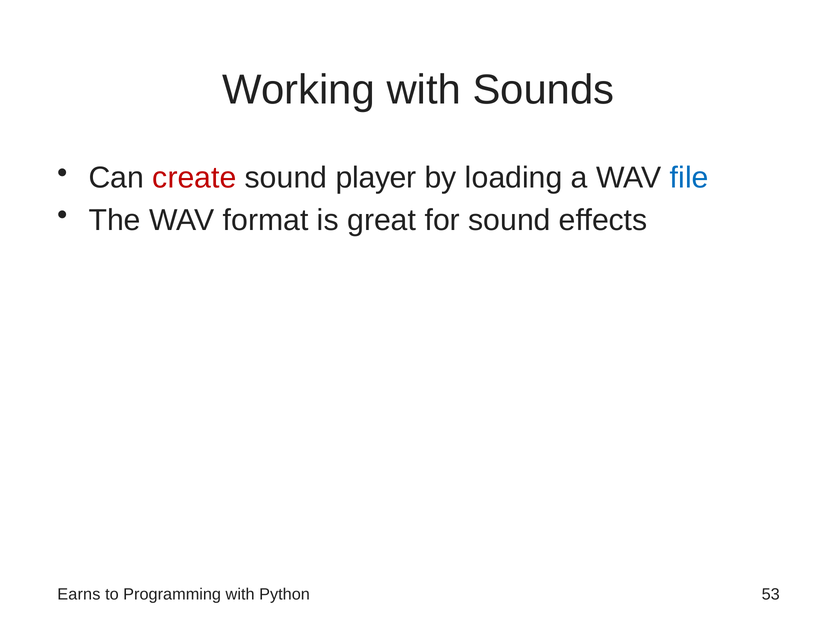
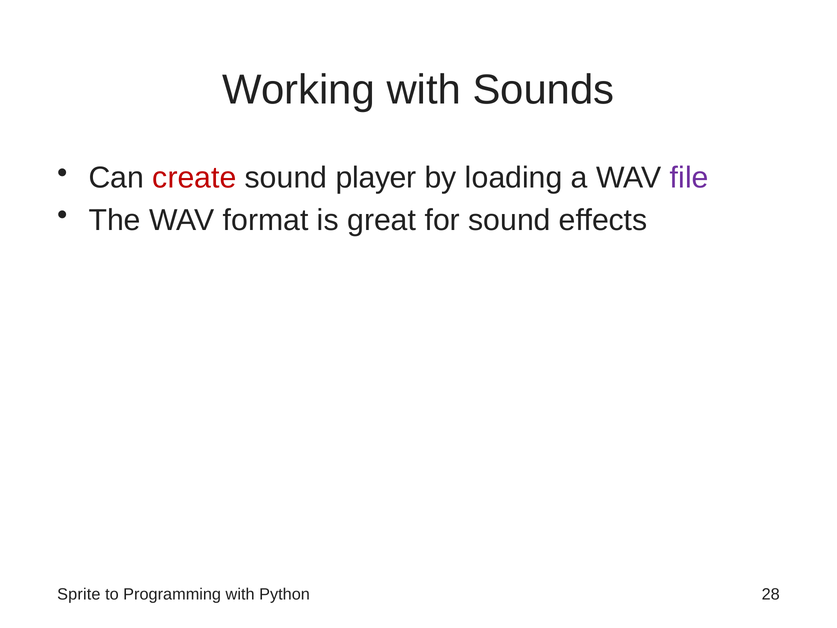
file colour: blue -> purple (689, 178)
Earns: Earns -> Sprite (79, 594)
53: 53 -> 28 (771, 594)
